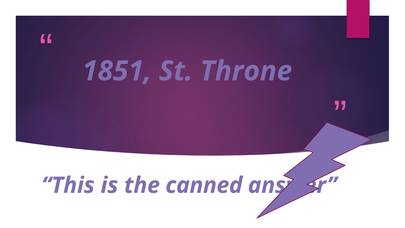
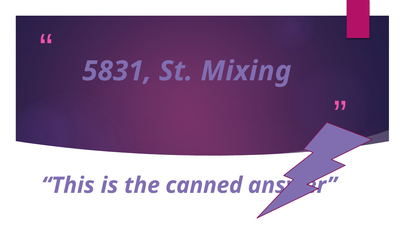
1851: 1851 -> 5831 (117, 71)
Throne: Throne -> Mixing (246, 71)
